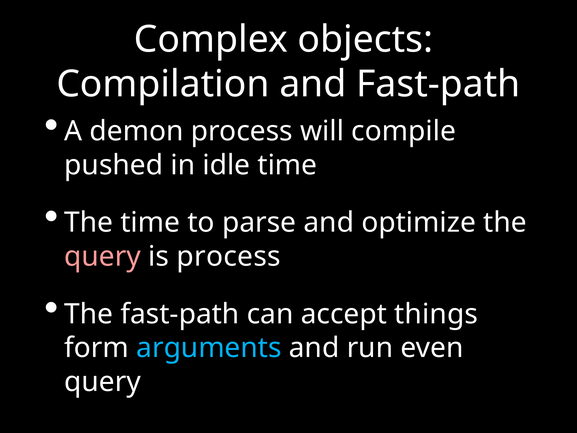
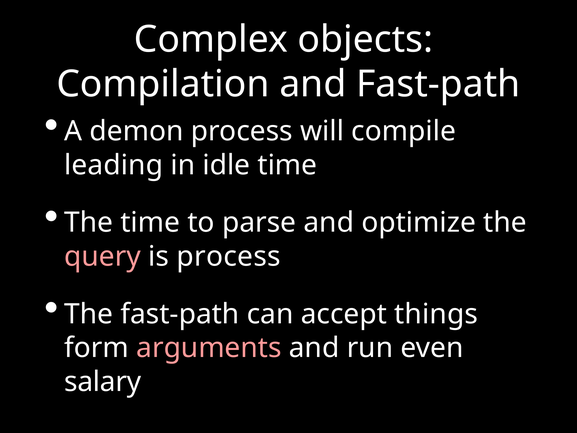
pushed: pushed -> leading (114, 165)
arguments colour: light blue -> pink (209, 348)
query: query -> salary (103, 381)
